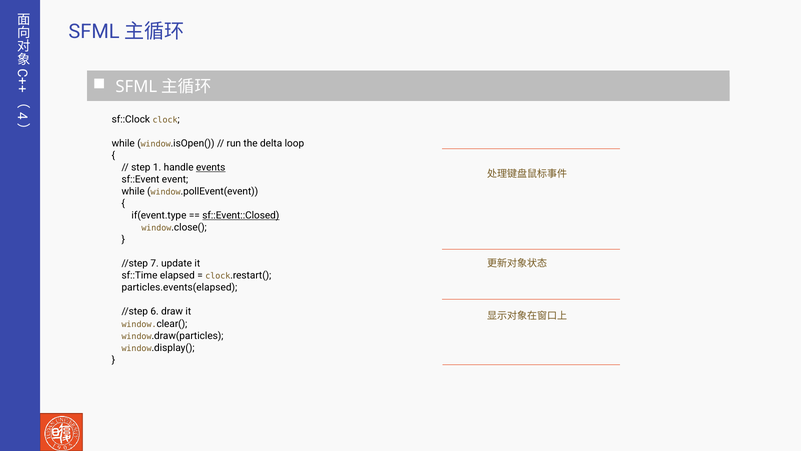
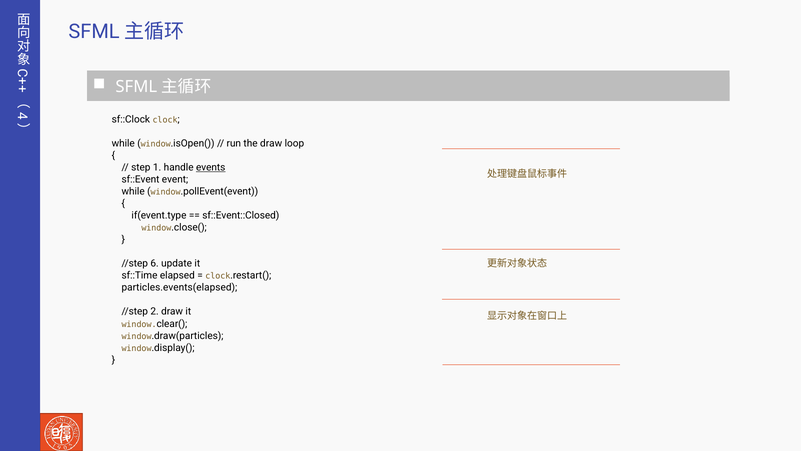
the delta: delta -> draw (271, 143)
sf::Event::Closed underline: present -> none (241, 215)
7: 7 -> 6 (155, 263)
6: 6 -> 2 (155, 311)
